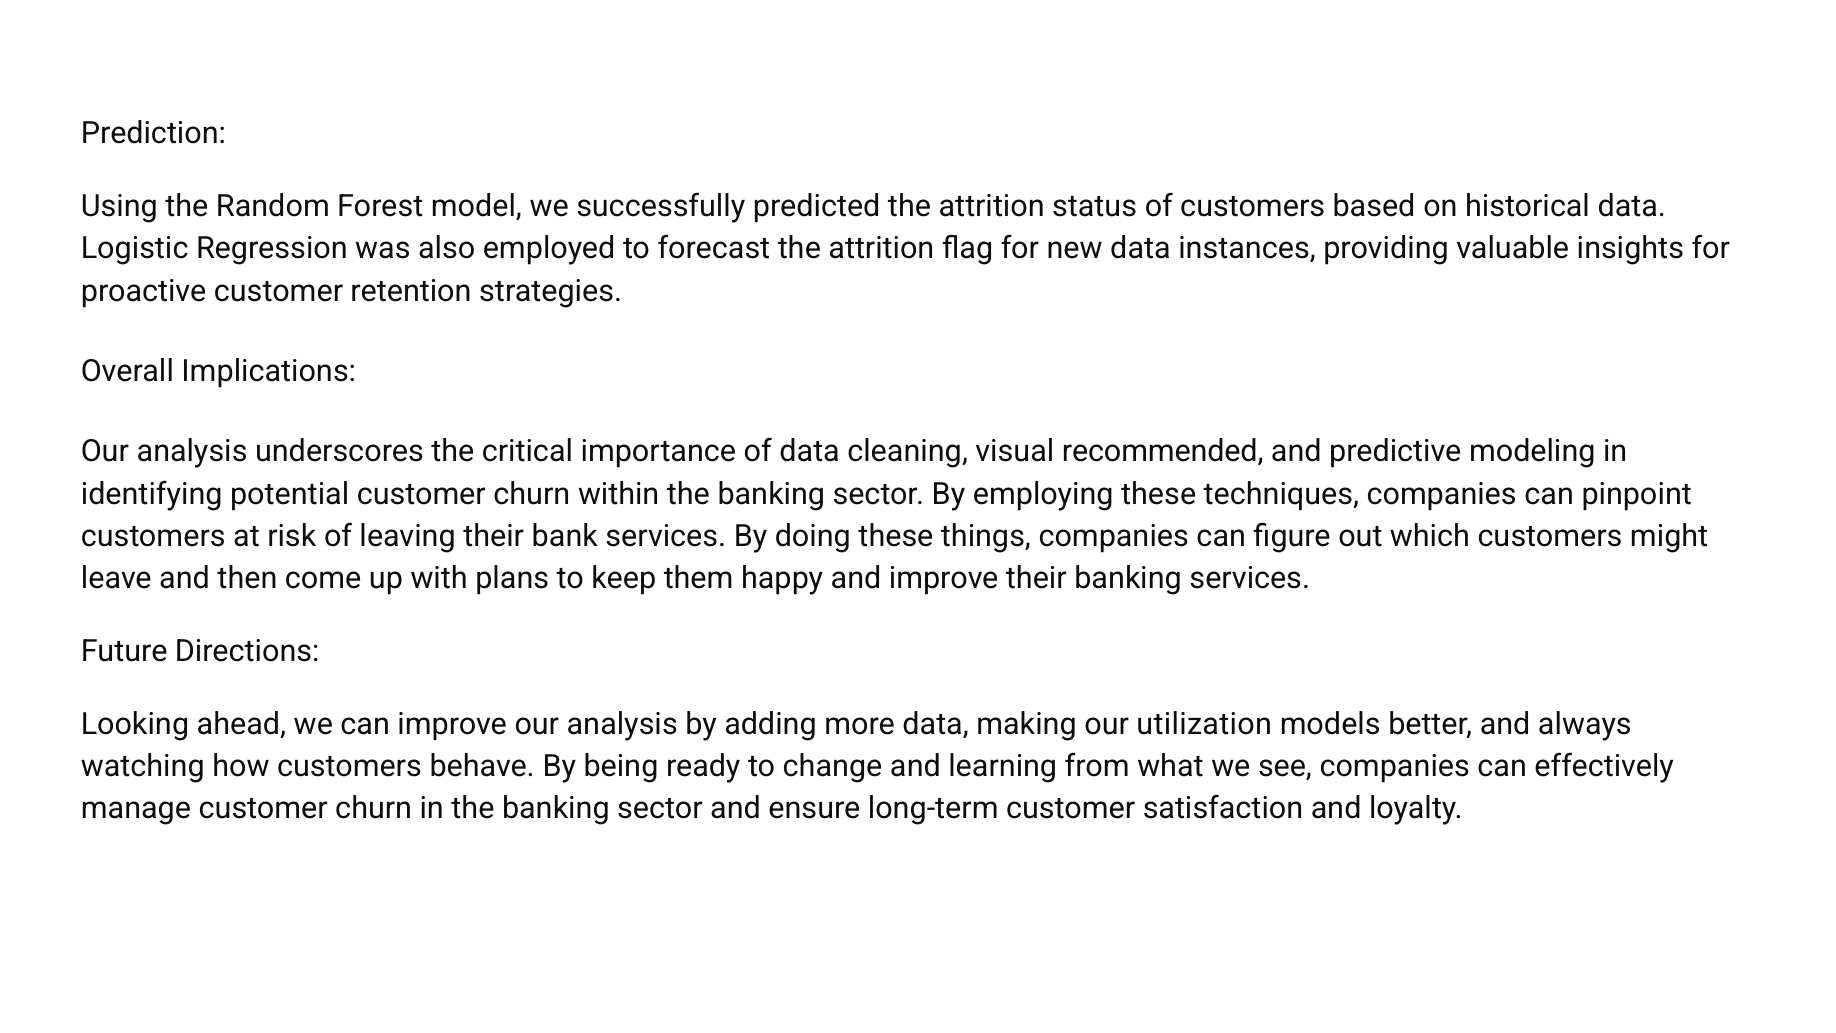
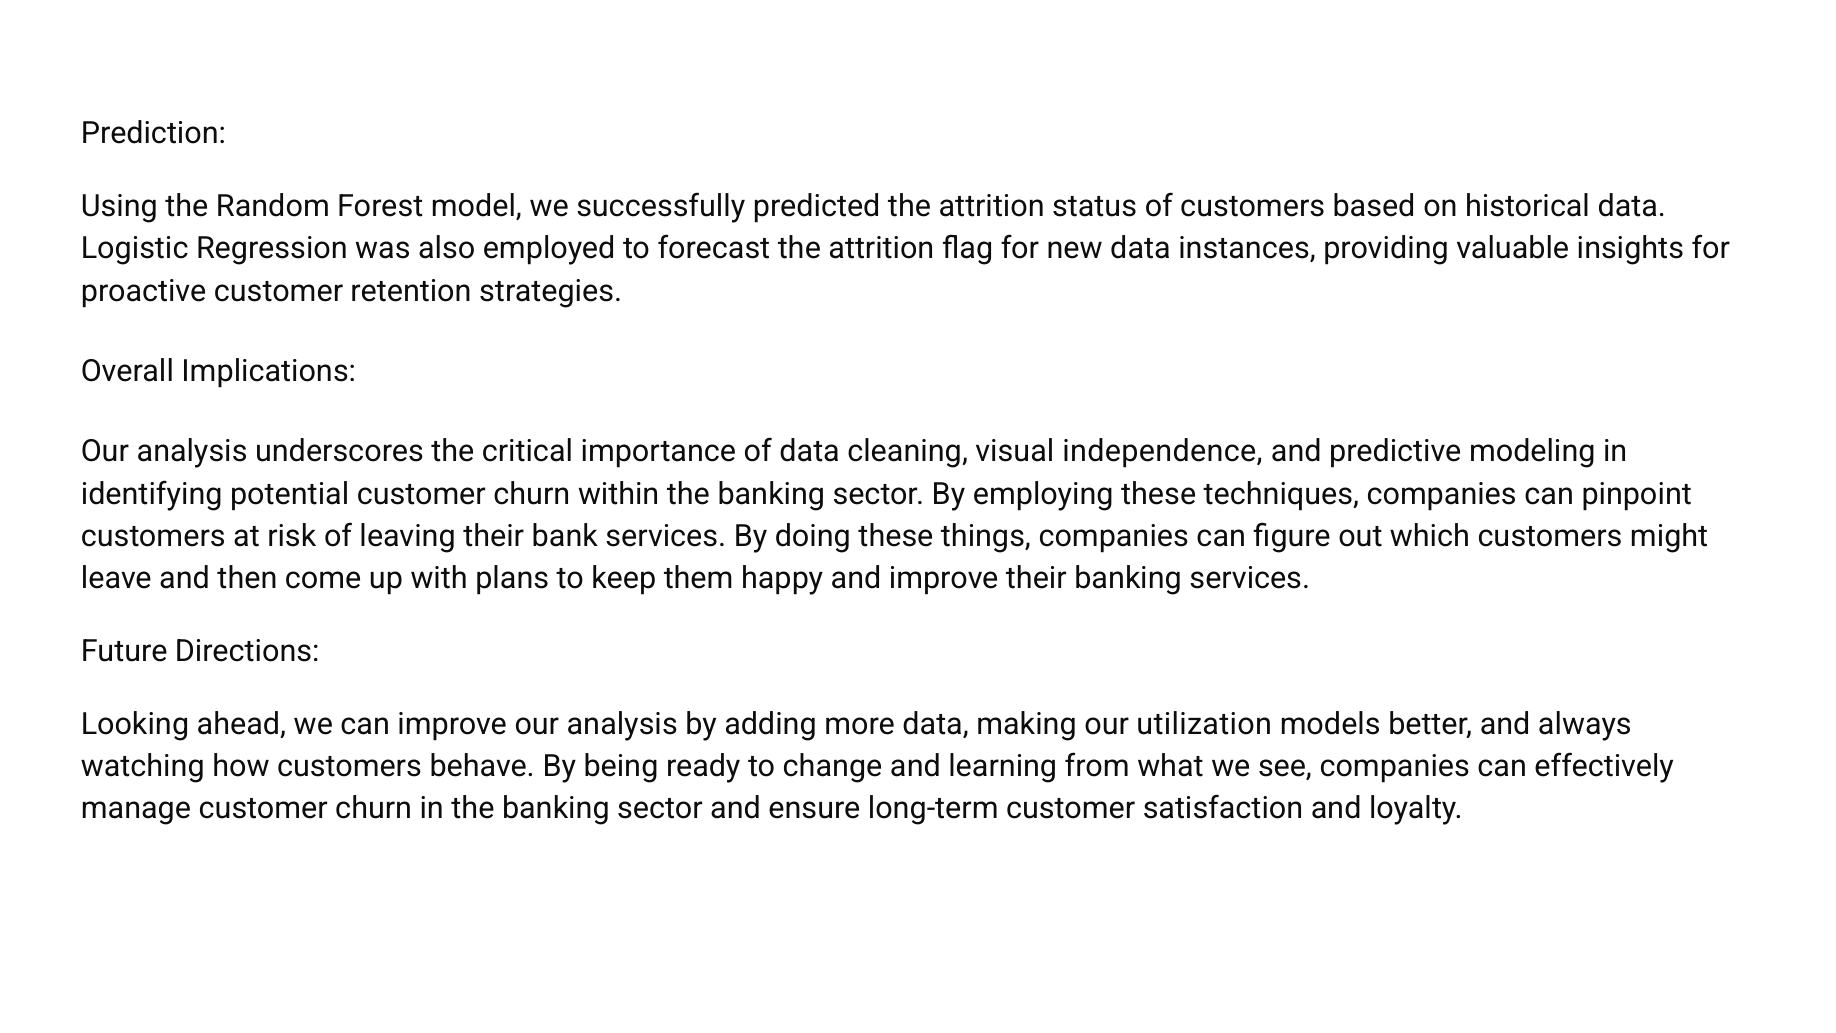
recommended: recommended -> independence (1162, 452)
